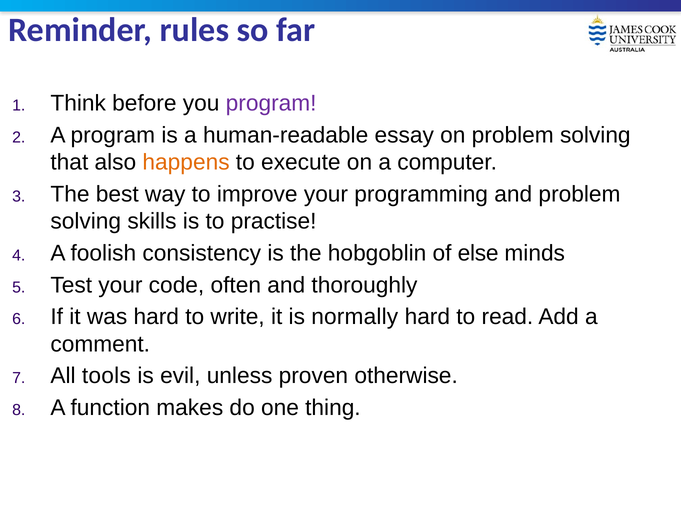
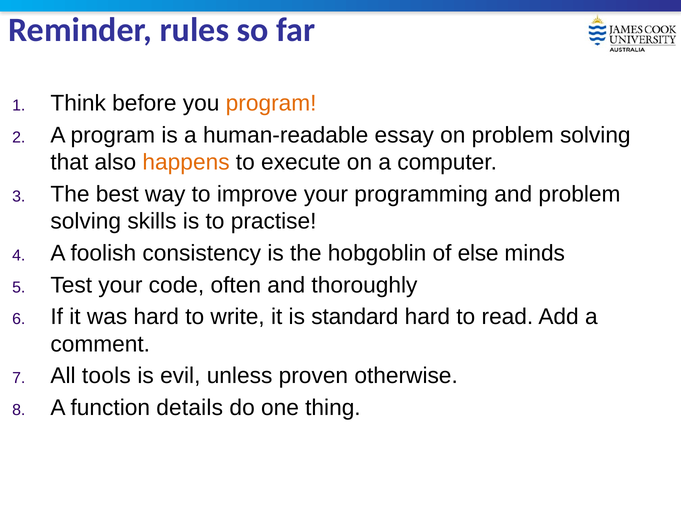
program colour: purple -> orange (271, 103)
normally: normally -> standard (355, 317)
makes: makes -> details (190, 407)
